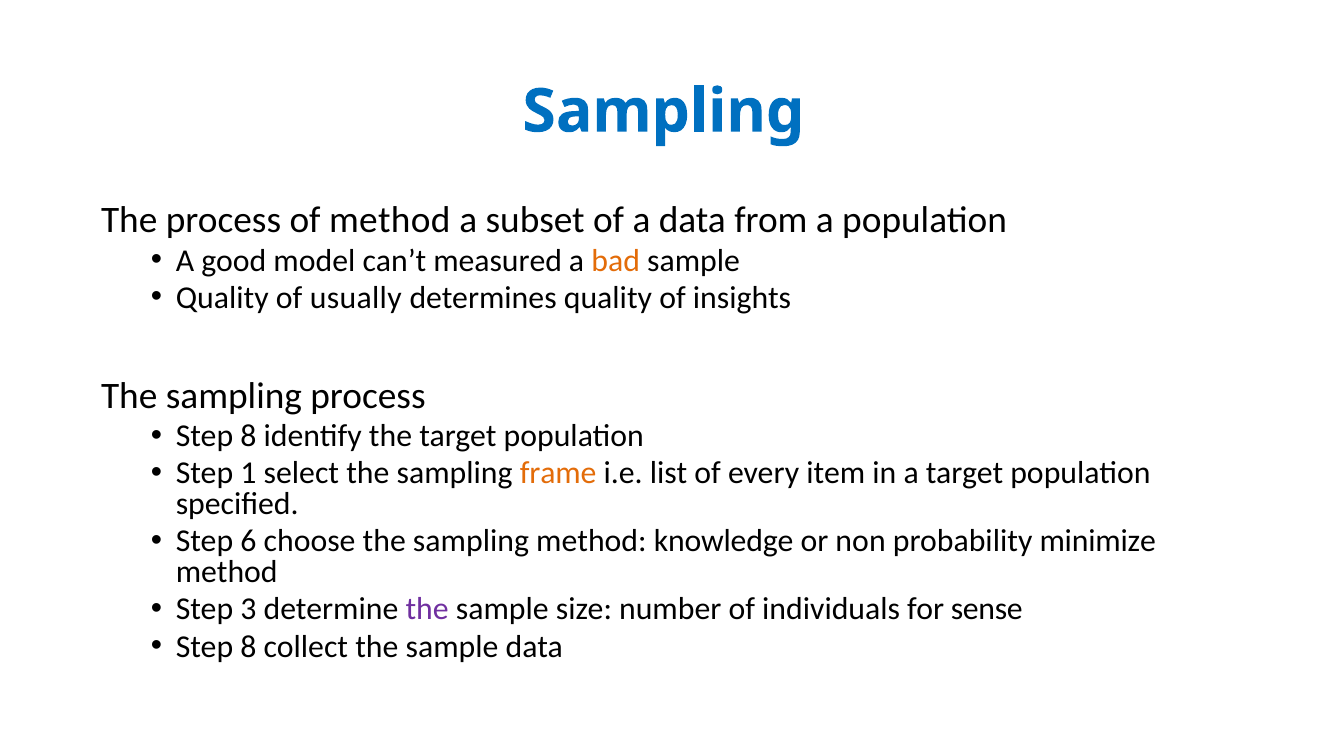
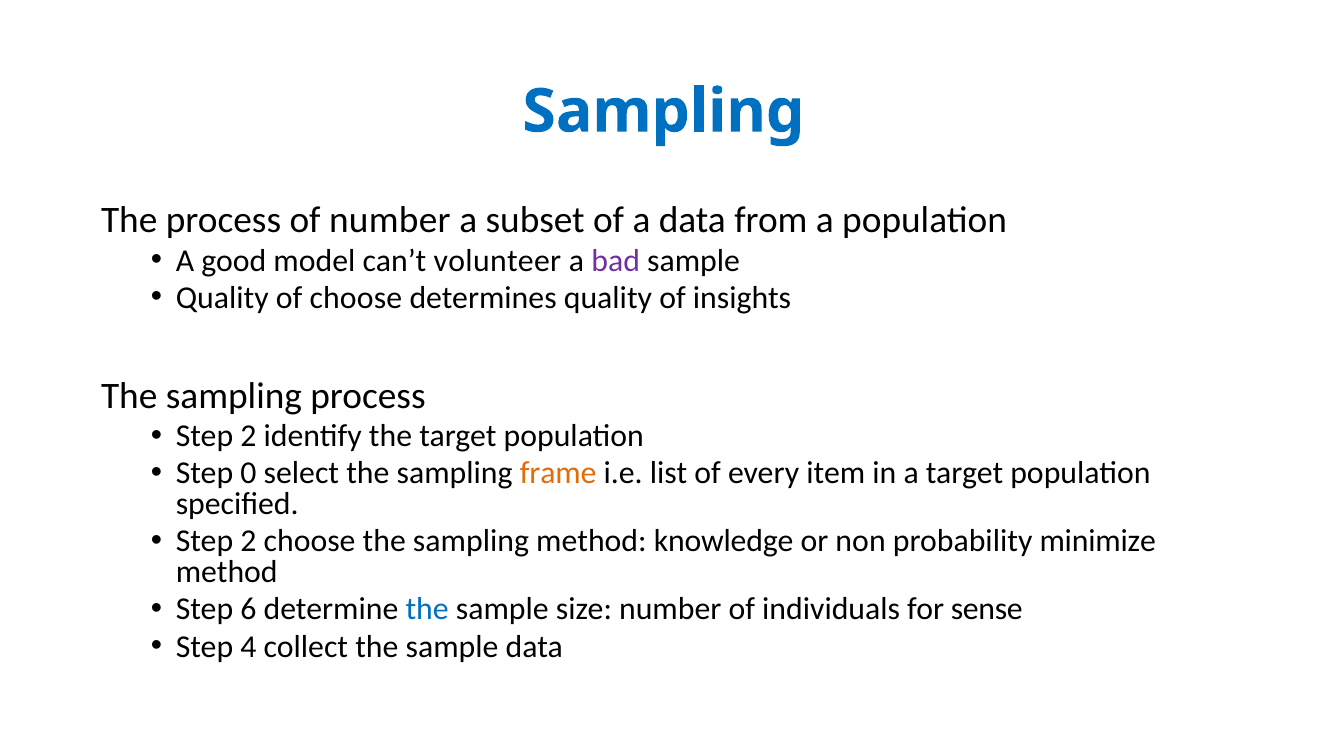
of method: method -> number (390, 220)
measured: measured -> volunteer (497, 260)
bad colour: orange -> purple (616, 260)
of usually: usually -> choose (356, 297)
8: 8 -> 2 (248, 436)
1: 1 -> 0 (248, 473)
6: 6 -> 2 (248, 541)
3: 3 -> 6 (248, 609)
the colour: purple -> blue (427, 609)
8: 8 -> 4 (248, 646)
